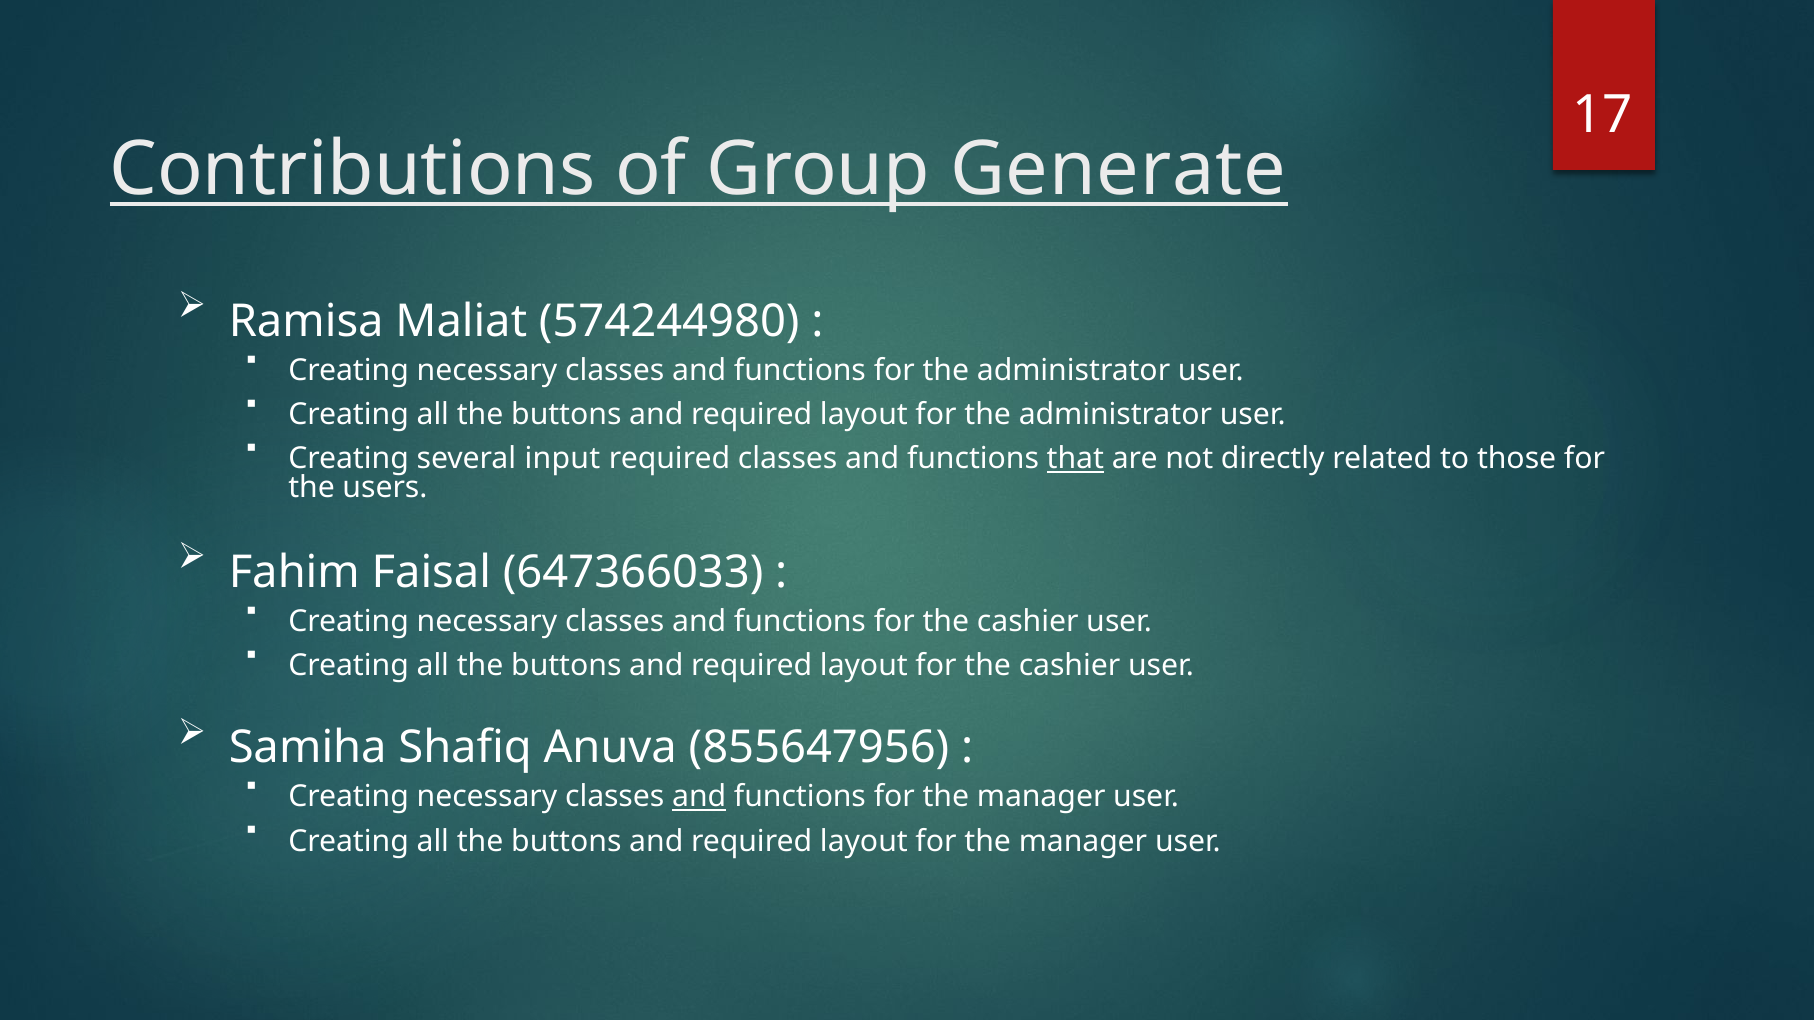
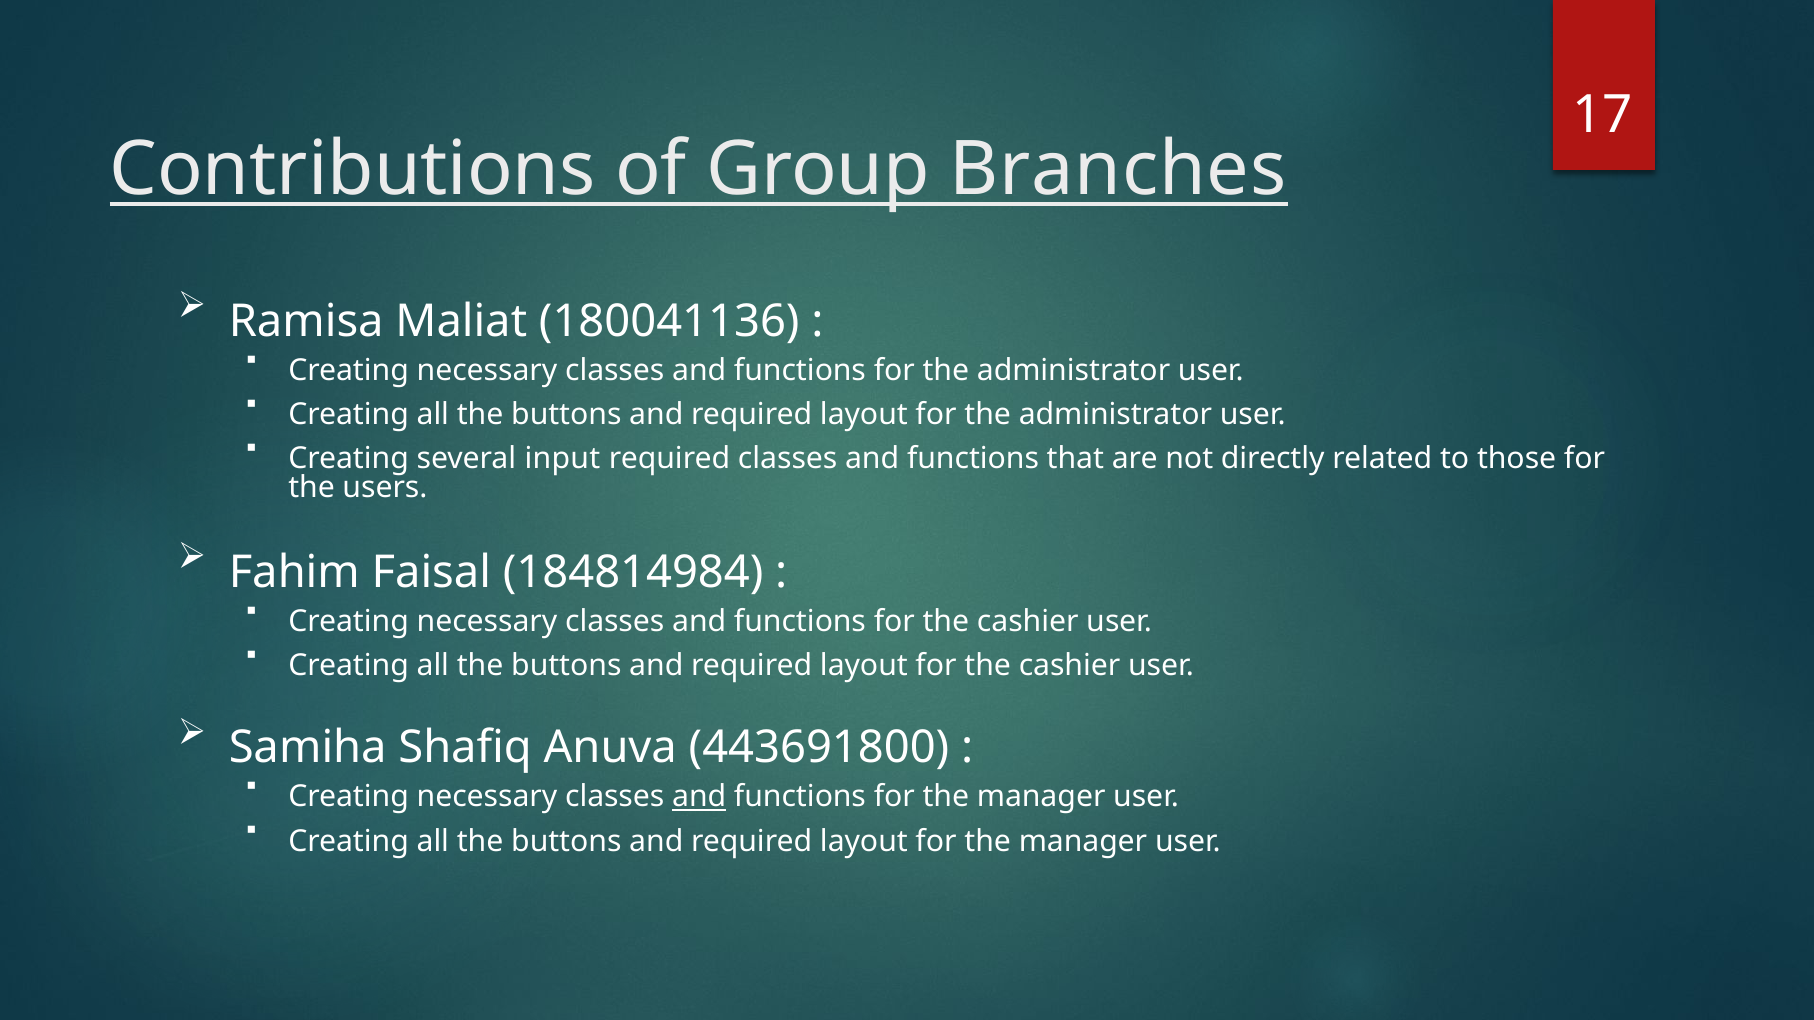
Generate: Generate -> Branches (1118, 169)
574244980: 574244980 -> 180041136 (669, 321)
that underline: present -> none (1075, 459)
647366033: 647366033 -> 184814984 (633, 573)
855647956: 855647956 -> 443691800 (819, 748)
